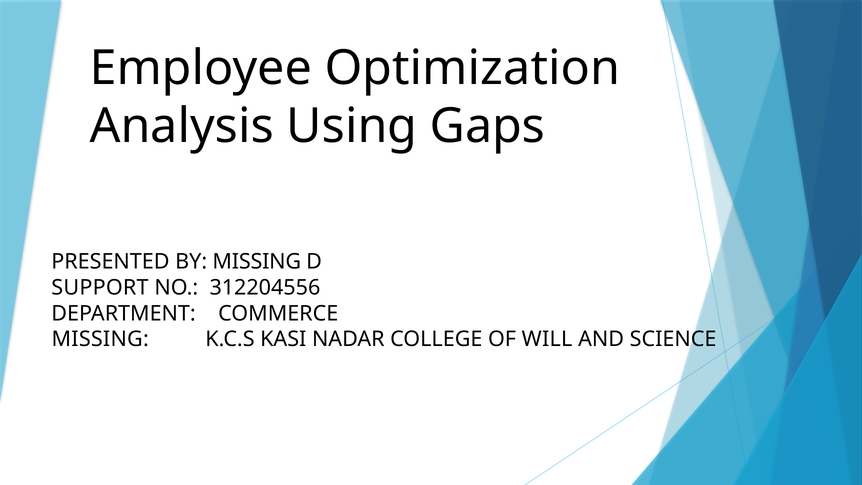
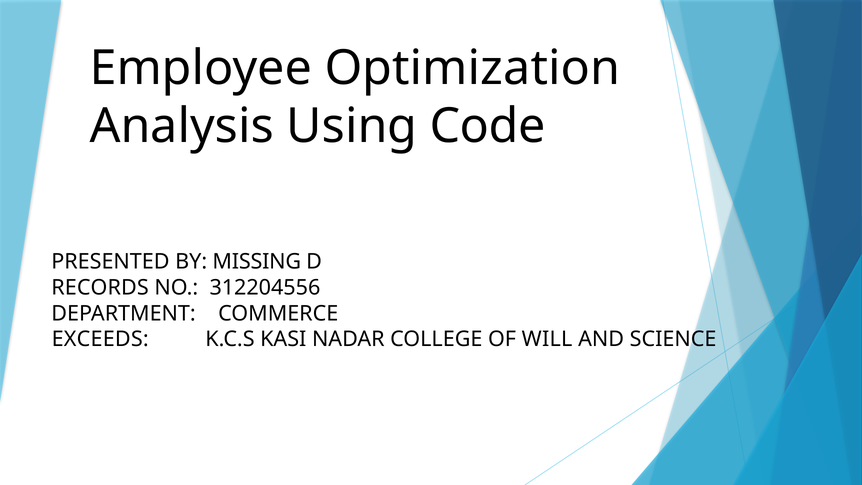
Gaps: Gaps -> Code (488, 126)
SUPPORT: SUPPORT -> RECORDS (100, 288)
MISSING: MISSING -> EXCEEDS (100, 339)
